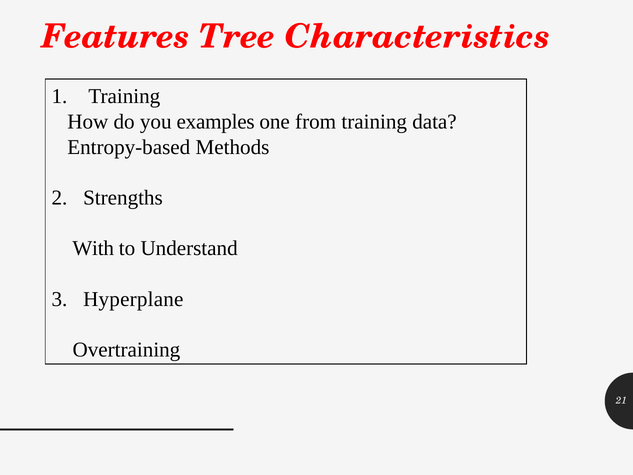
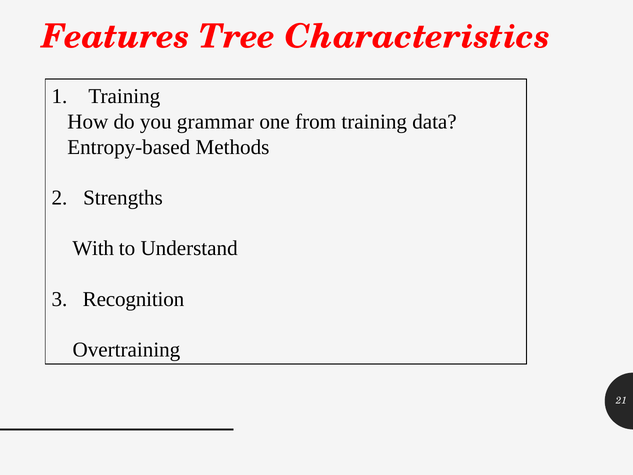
examples: examples -> grammar (215, 122)
Hyperplane: Hyperplane -> Recognition (133, 299)
